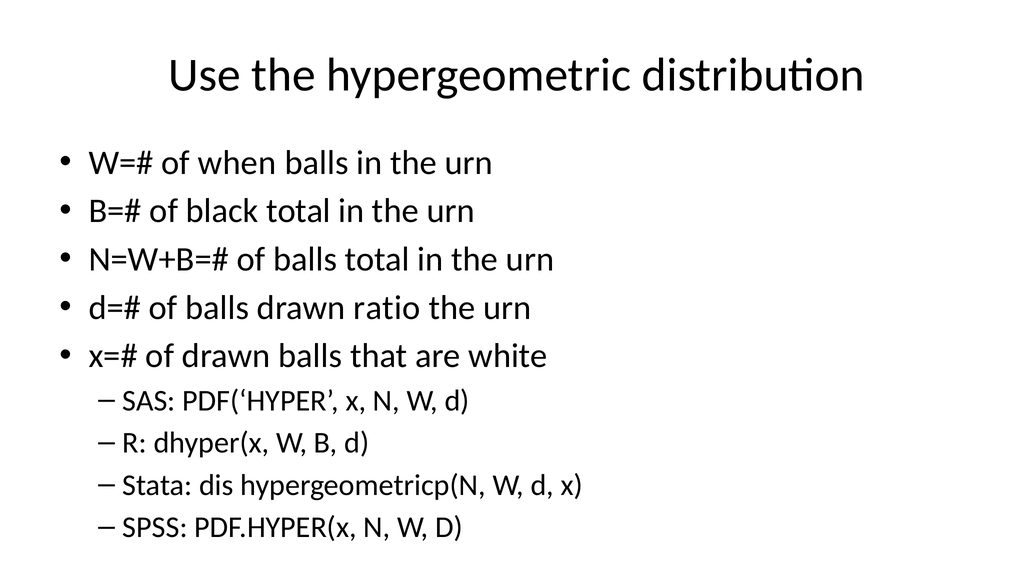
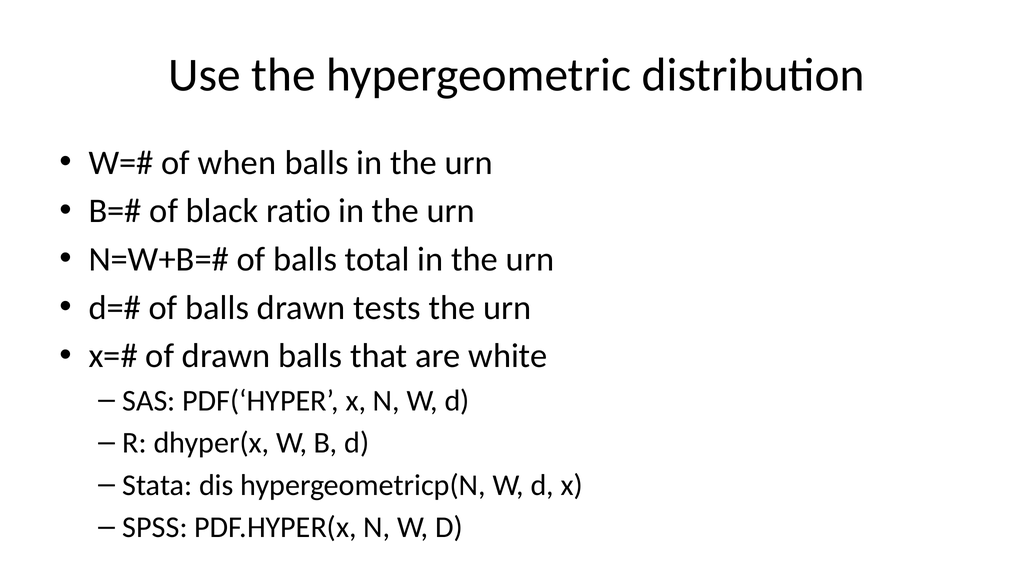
black total: total -> ratio (299, 211)
ratio: ratio -> tests (387, 307)
